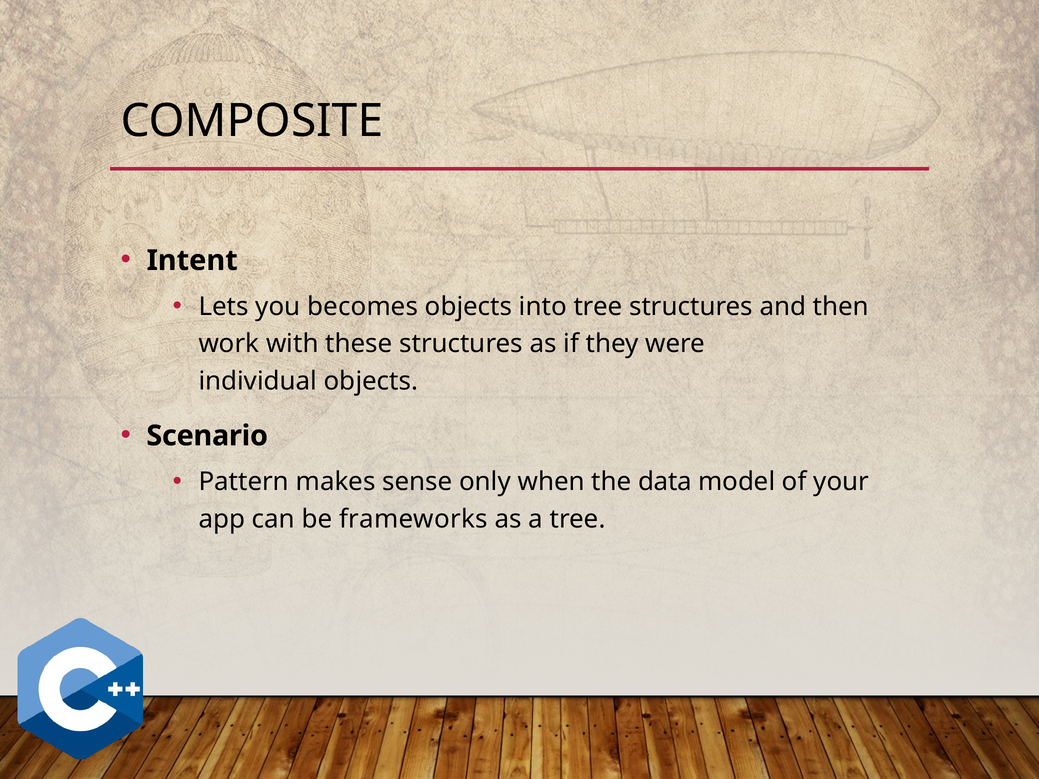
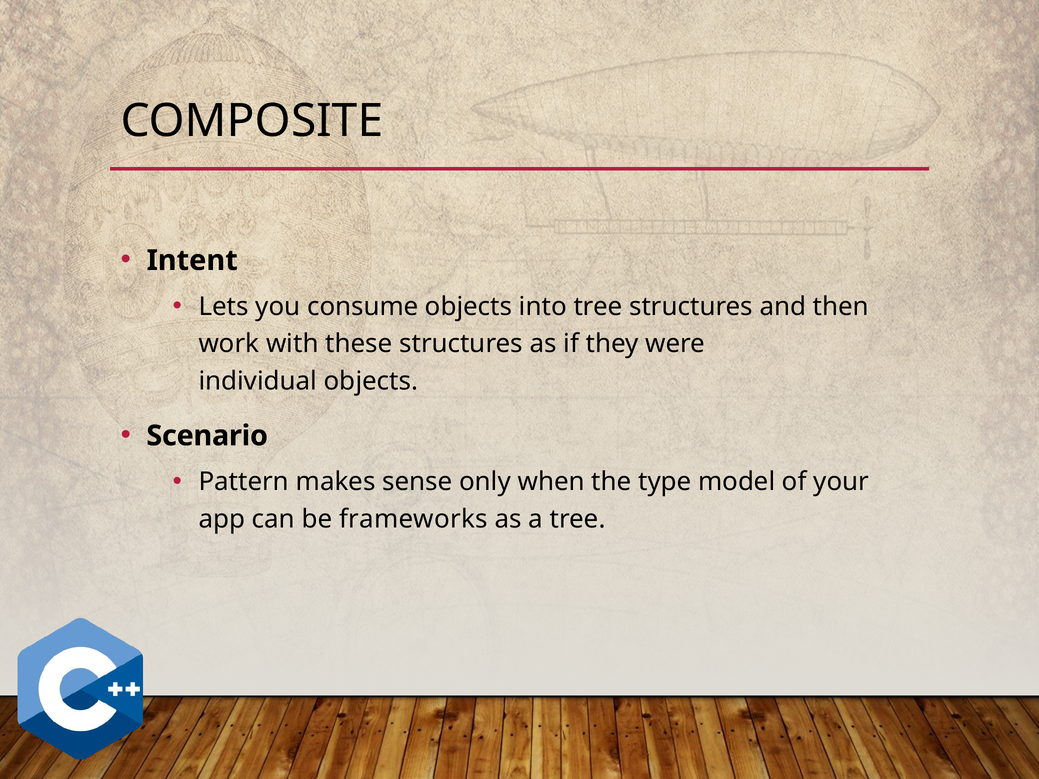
becomes: becomes -> consume (363, 307)
data: data -> type (665, 482)
